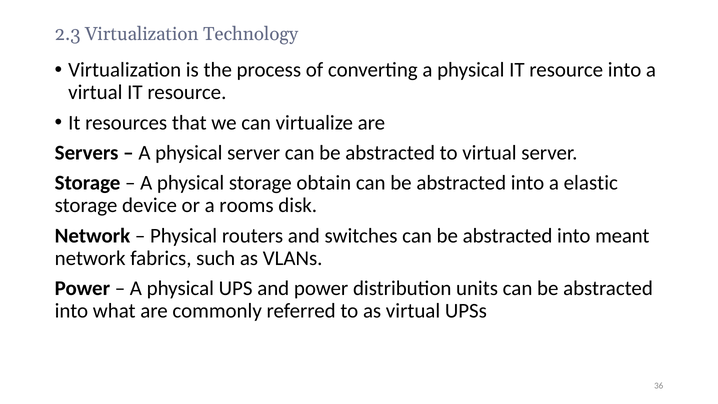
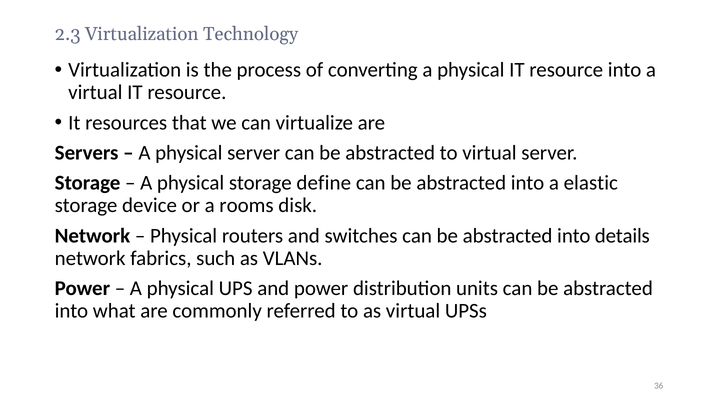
obtain: obtain -> define (324, 183)
meant: meant -> details (622, 236)
